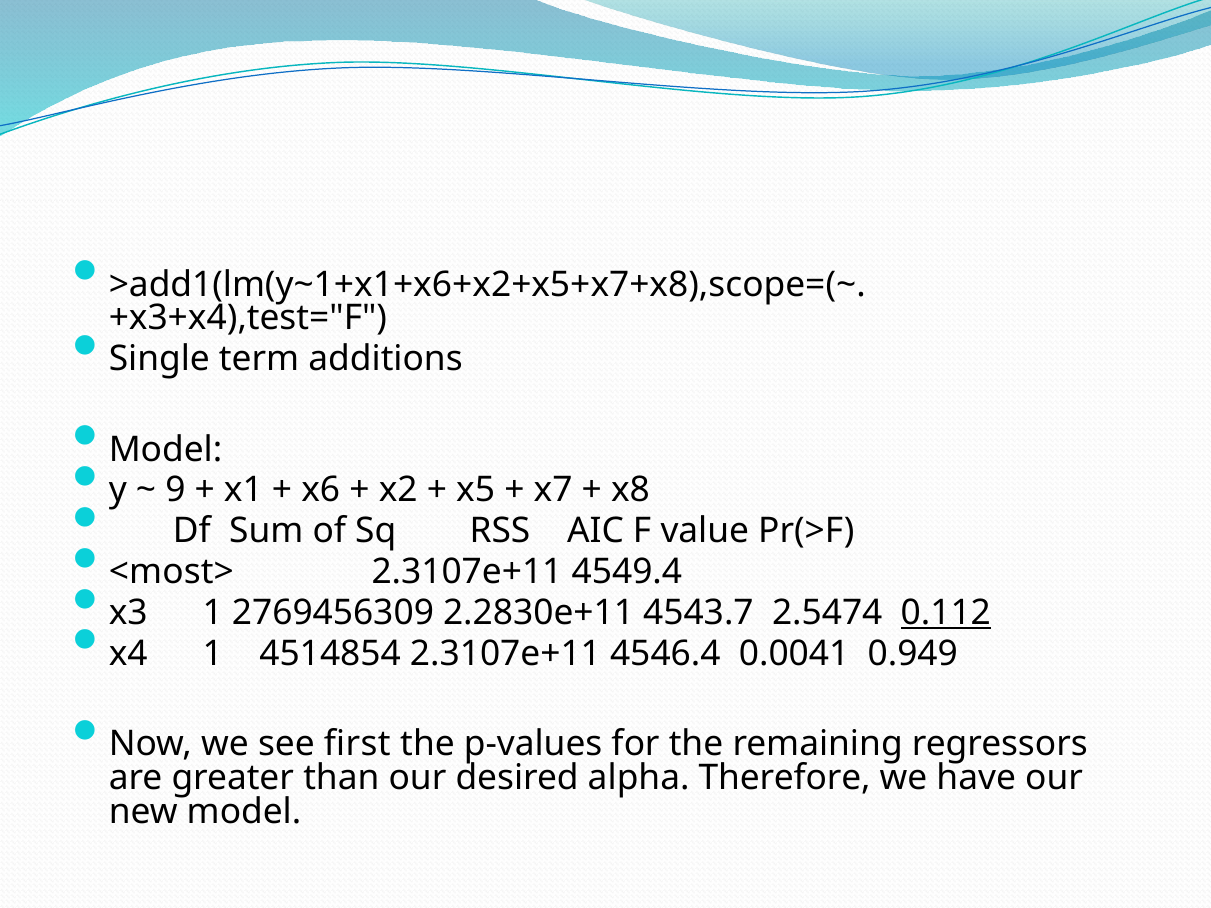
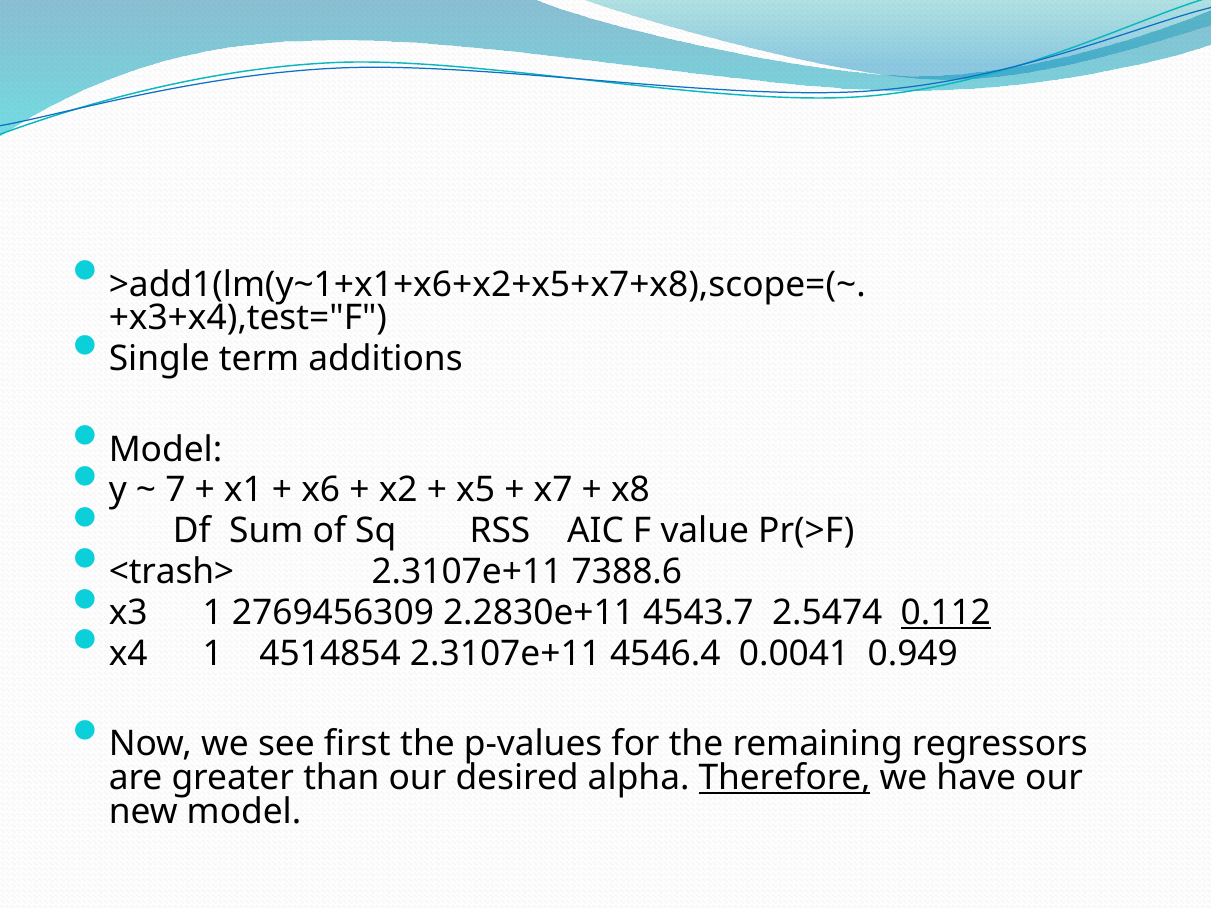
9: 9 -> 7 (175, 490)
<most>: <most> -> <trash> (171, 572)
4549.4: 4549.4 -> 7388.6 (627, 572)
Therefore underline: none -> present (785, 778)
